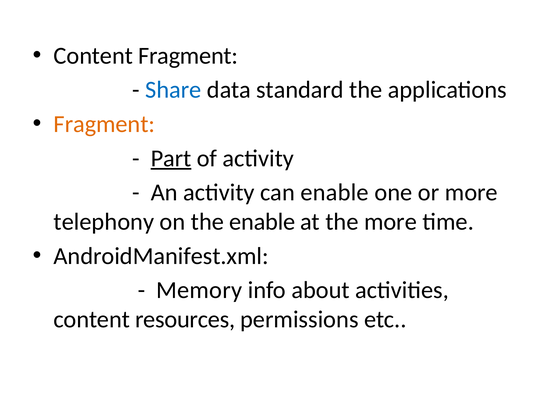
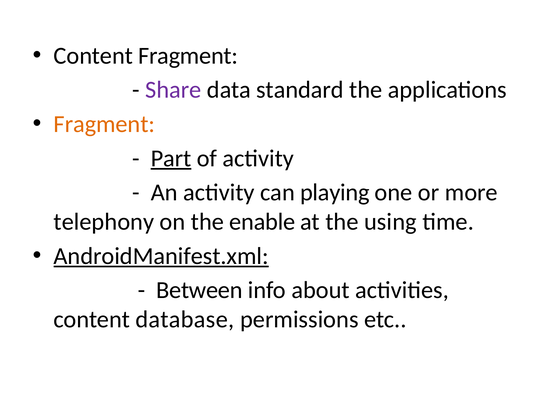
Share colour: blue -> purple (173, 90)
can enable: enable -> playing (335, 192)
the more: more -> using (390, 222)
AndroidManifest.xml underline: none -> present (161, 256)
Memory: Memory -> Between (199, 290)
resources: resources -> database (185, 319)
